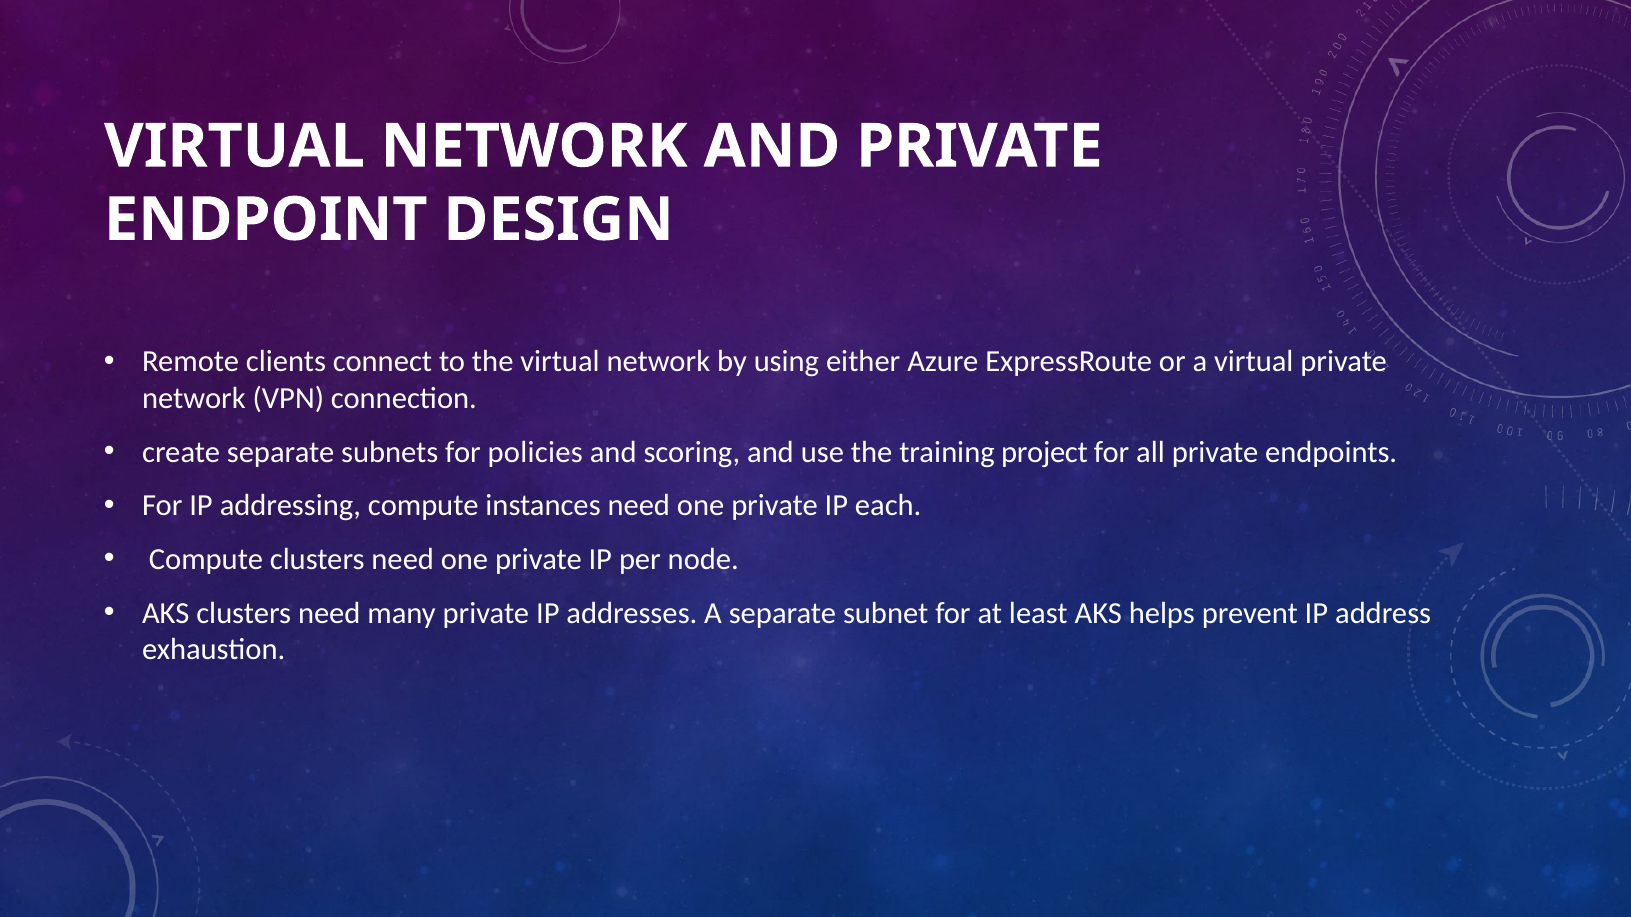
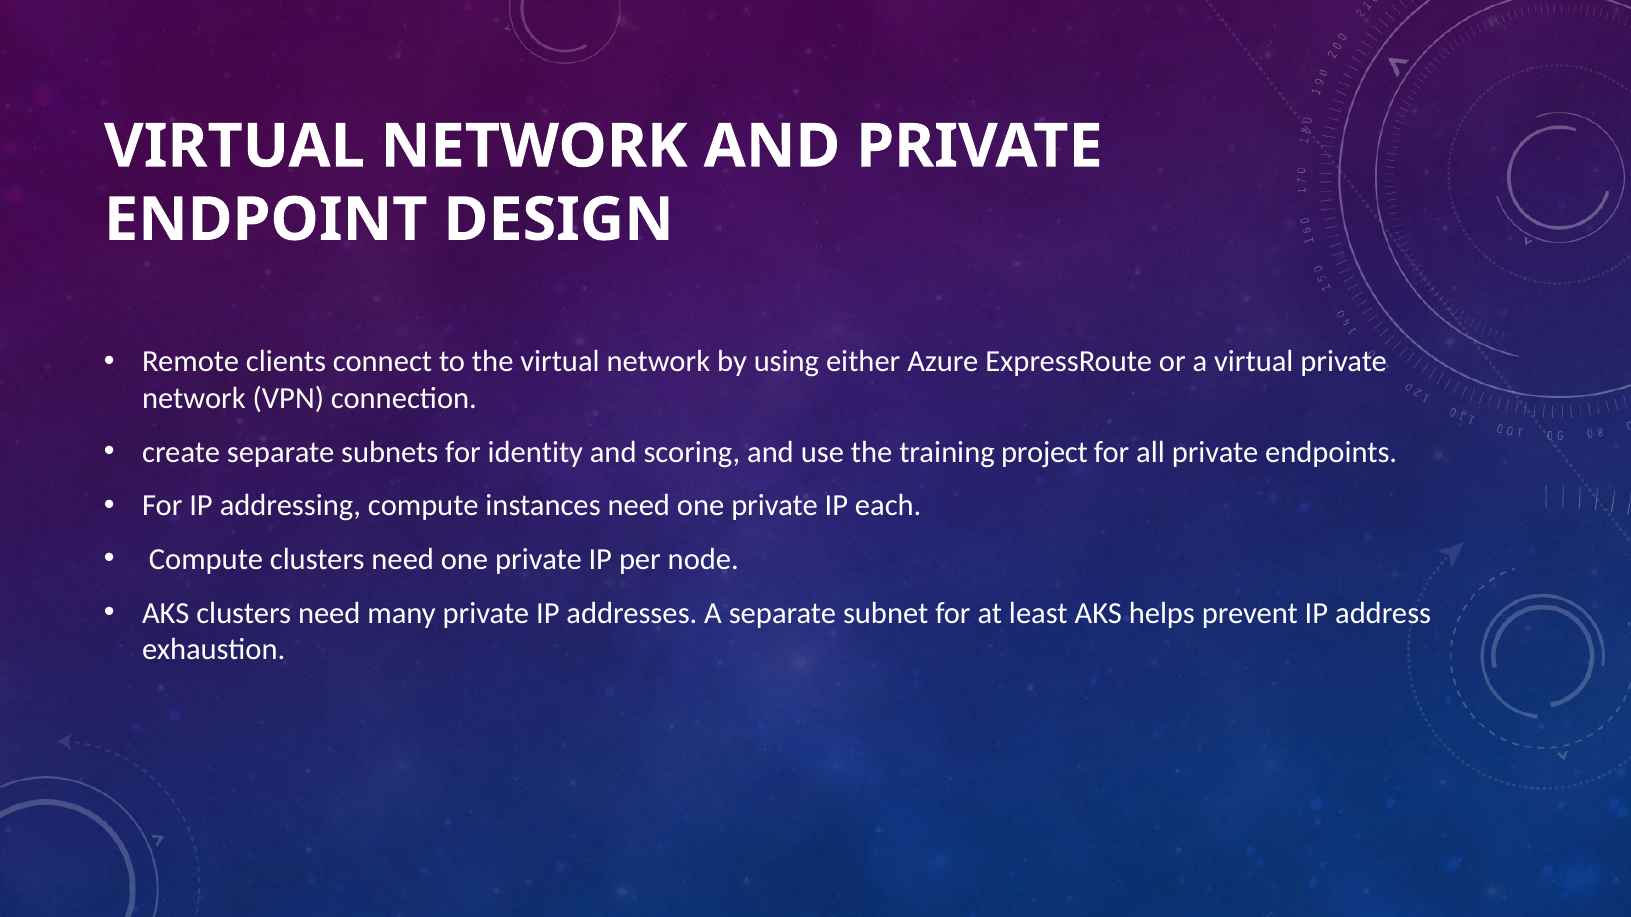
policies: policies -> identity (535, 452)
